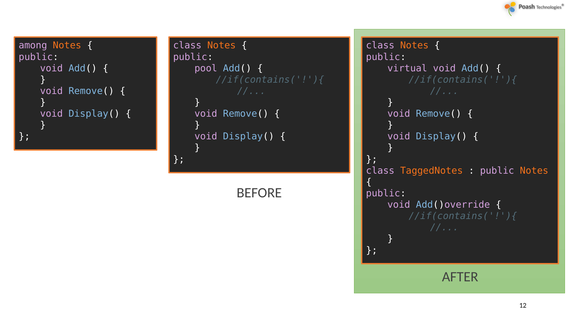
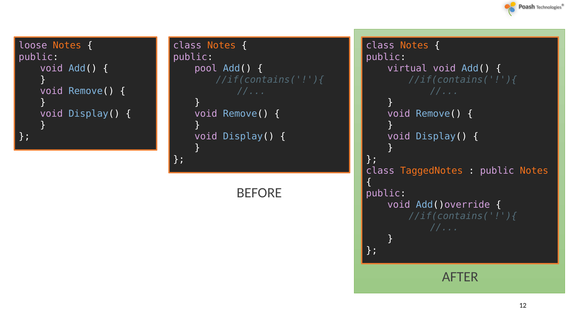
among: among -> loose (33, 46)
